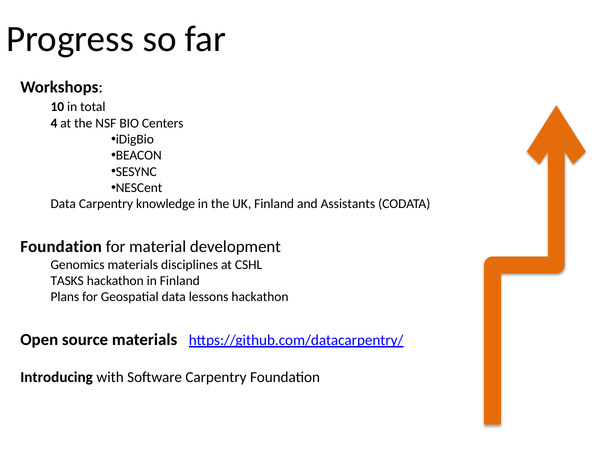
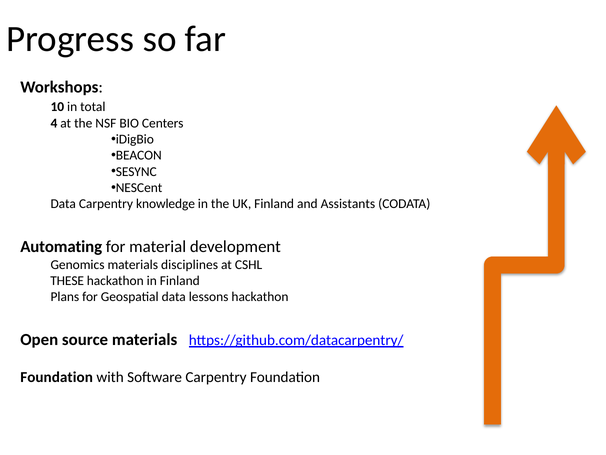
Foundation: Foundation -> Automating (61, 246)
TASKS: TASKS -> THESE (67, 281)
Introducing: Introducing -> Foundation (57, 377)
